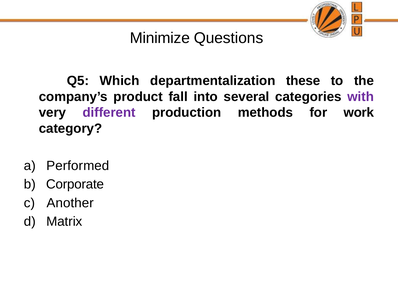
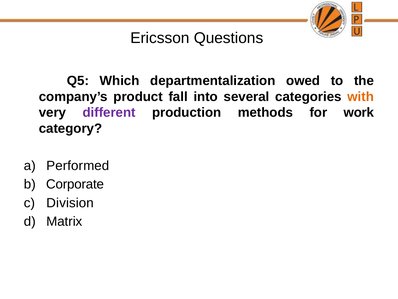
Minimize: Minimize -> Ericsson (160, 38)
these: these -> owed (303, 81)
with colour: purple -> orange (361, 96)
Another: Another -> Division (70, 203)
